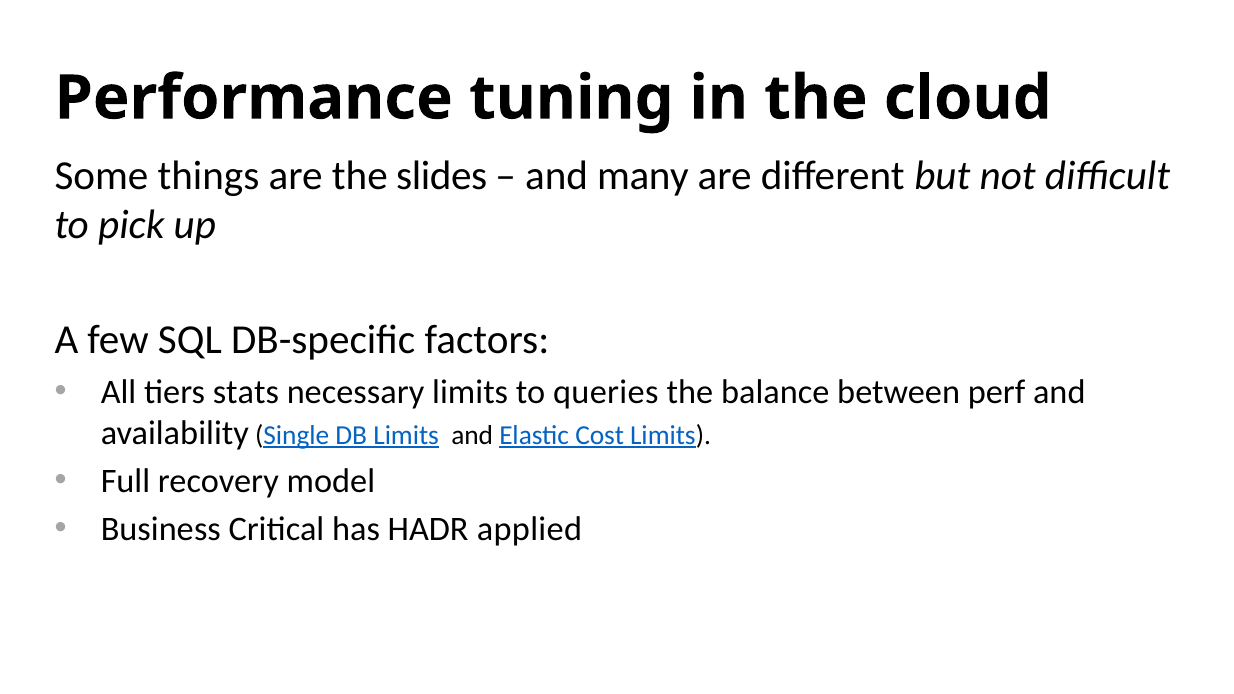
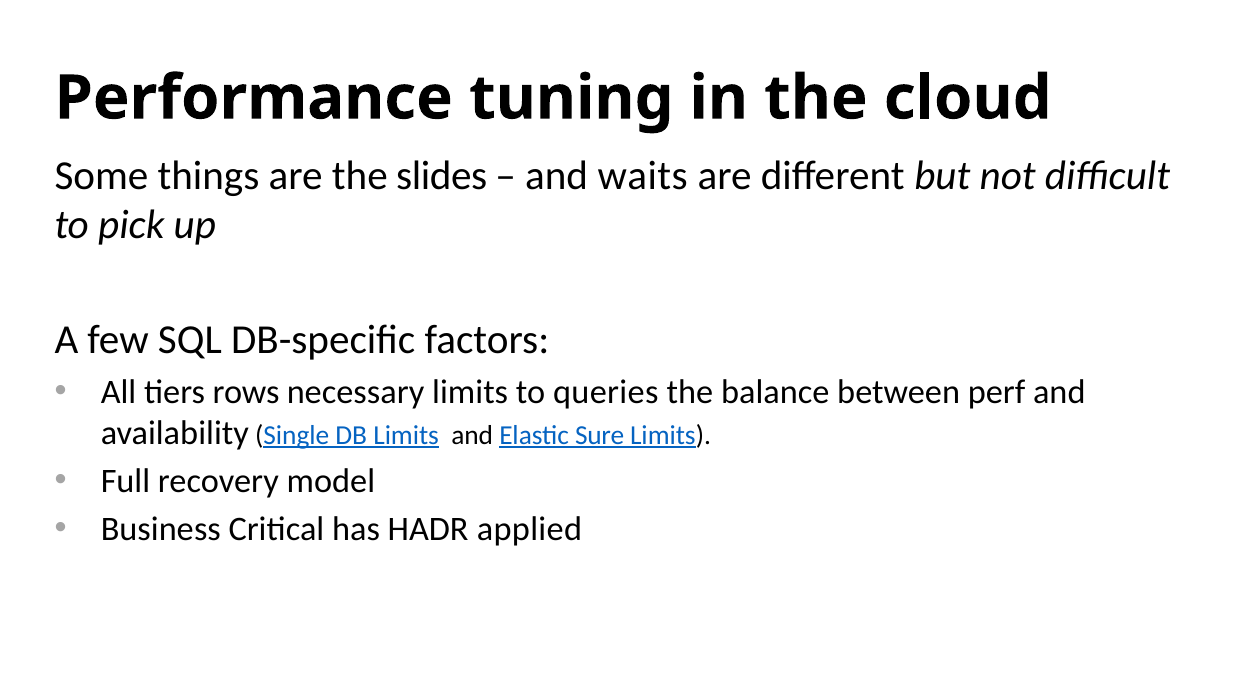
many: many -> waits (643, 176)
stats: stats -> rows (246, 392)
Cost: Cost -> Sure (600, 435)
